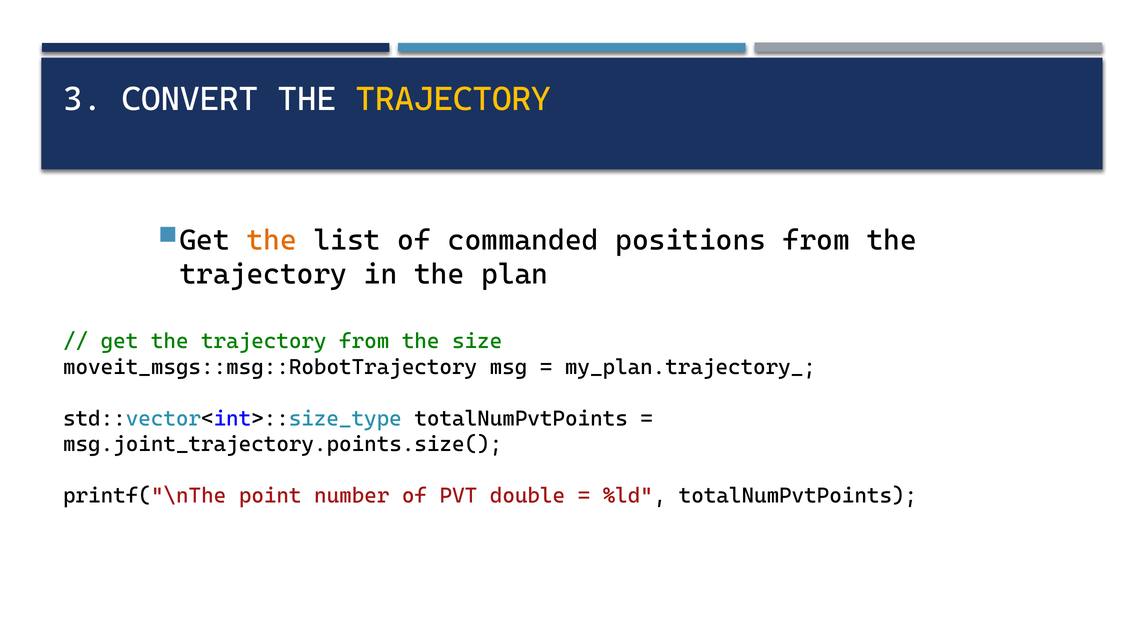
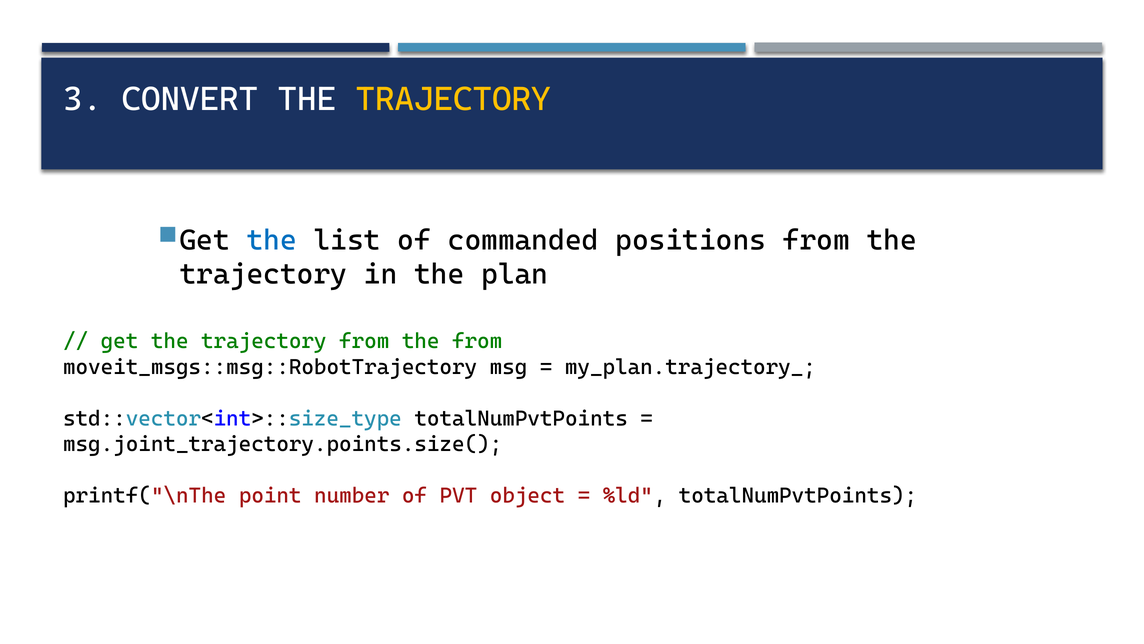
the colour: orange -> blue (272, 240)
the size: size -> from (477, 341)
double: double -> object (527, 495)
